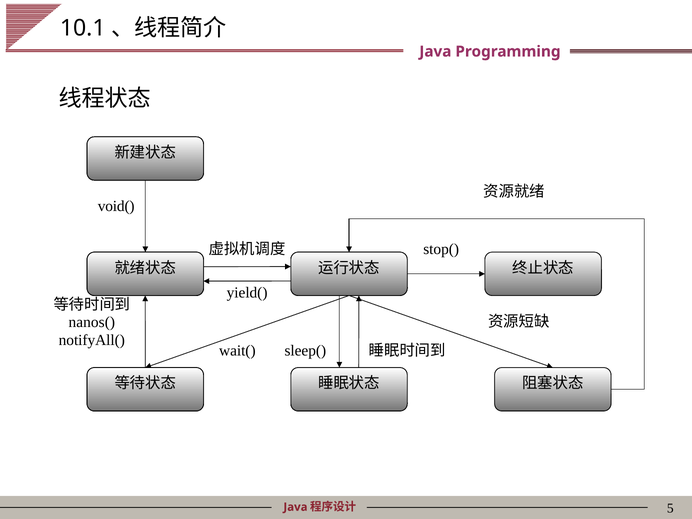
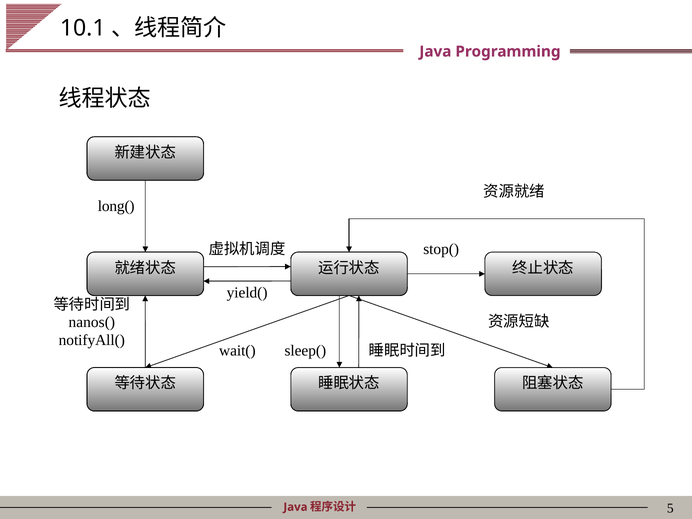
void(: void( -> long( (116, 206)
